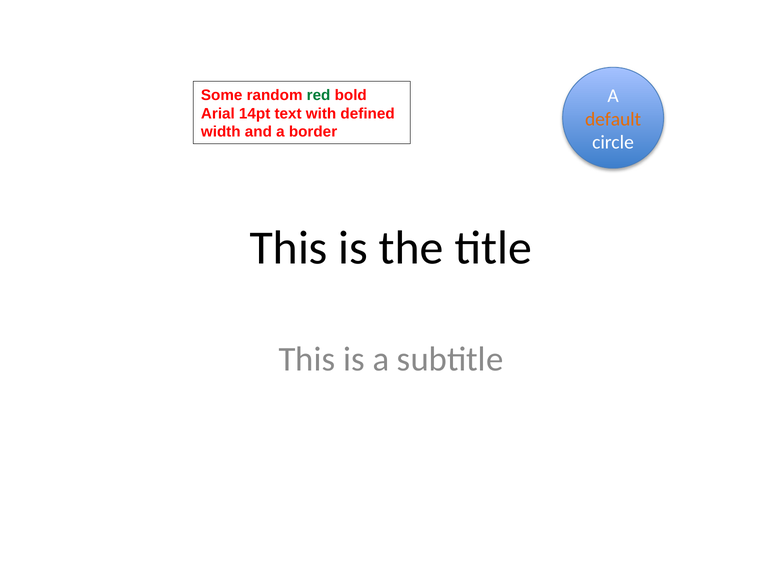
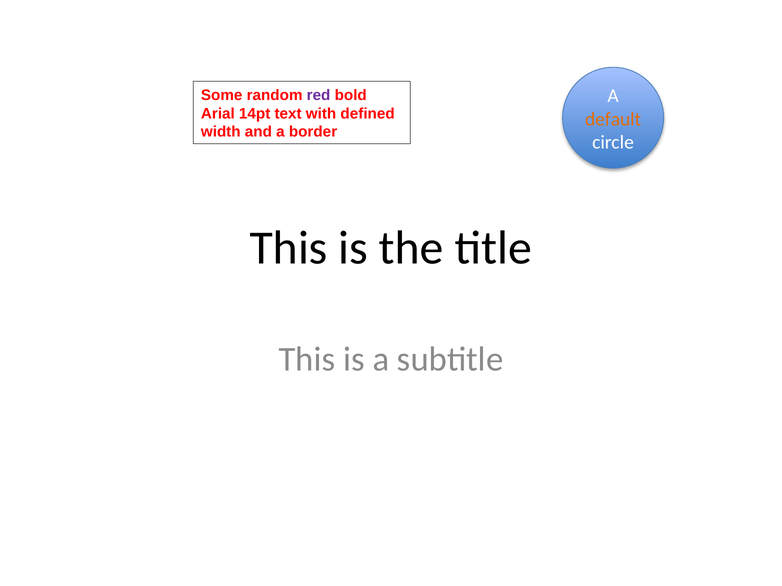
red colour: green -> purple (319, 96)
